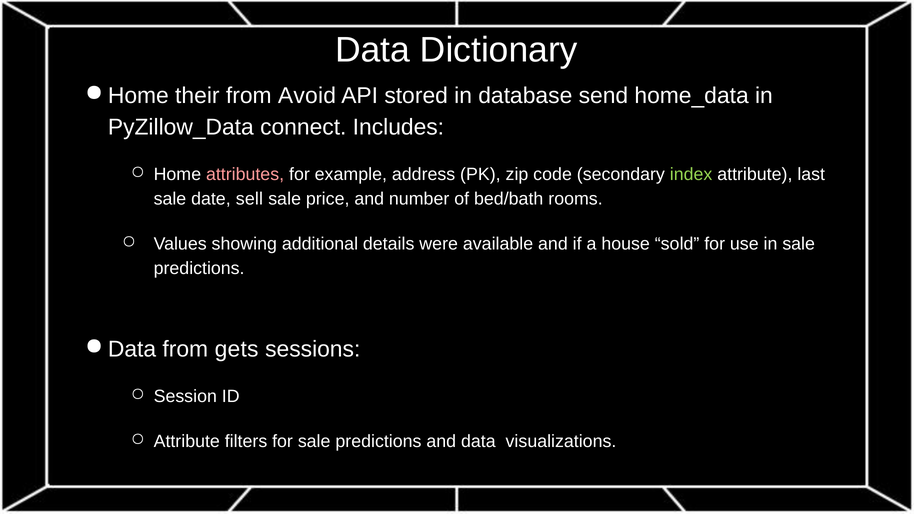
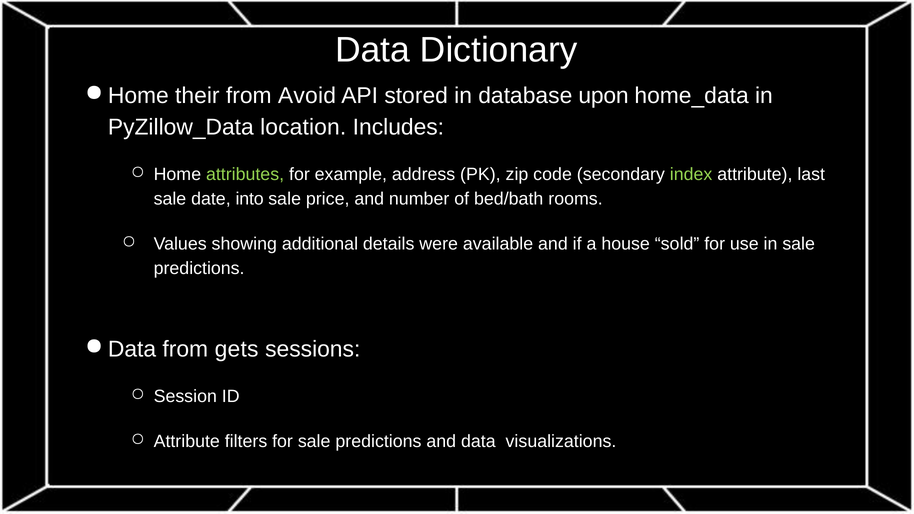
send: send -> upon (604, 96)
connect: connect -> location (303, 127)
attributes colour: pink -> light green (245, 175)
sell: sell -> into (250, 199)
